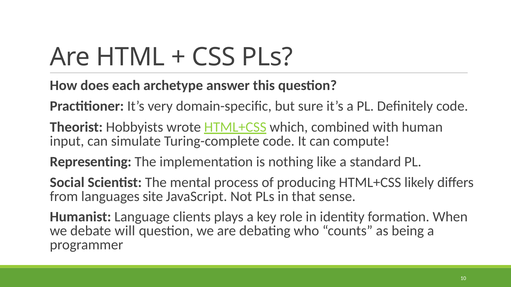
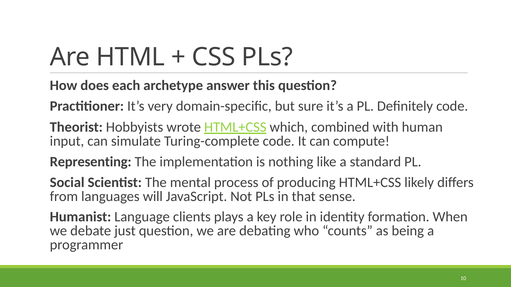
site: site -> will (153, 197)
will: will -> just (125, 231)
